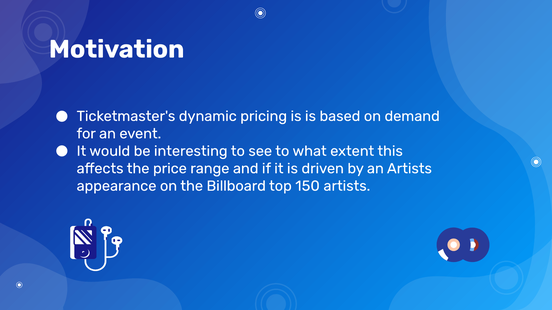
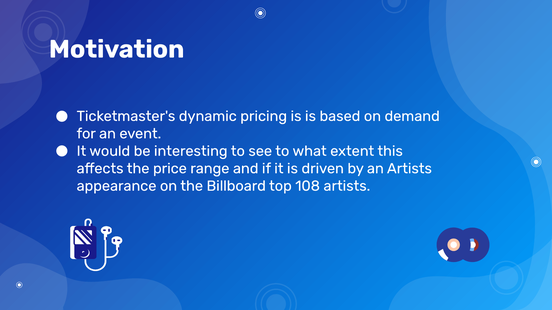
150: 150 -> 108 (308, 186)
